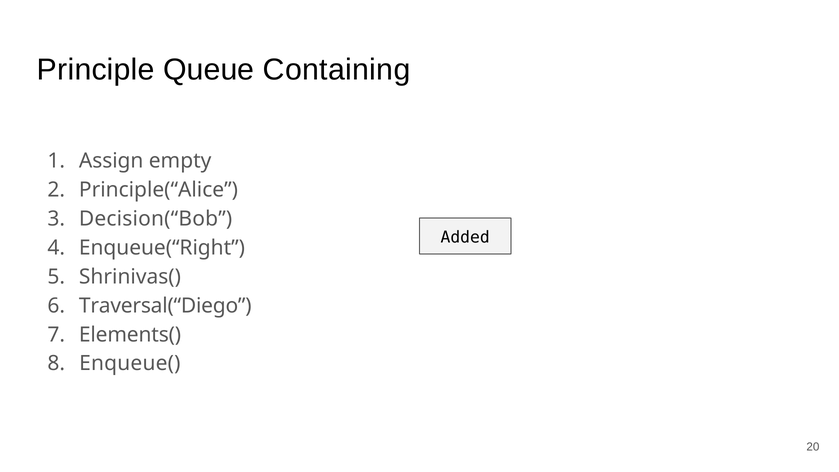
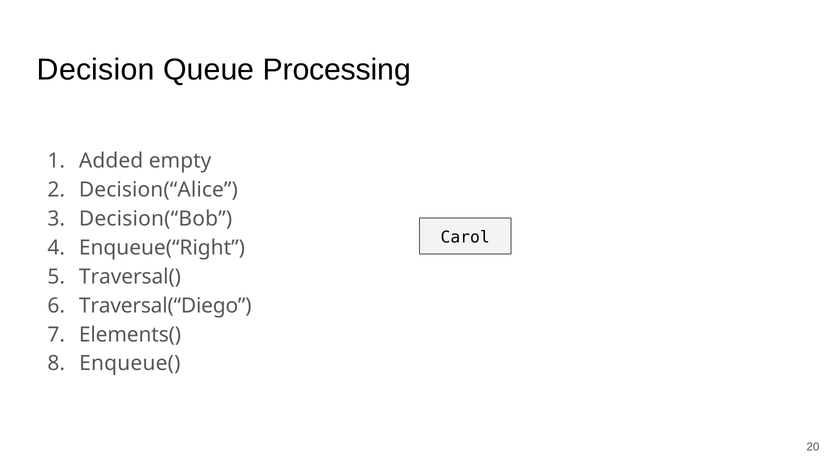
Principle: Principle -> Decision (96, 70)
Containing: Containing -> Processing (337, 70)
Assign: Assign -> Added (111, 161)
Principle(“Alice: Principle(“Alice -> Decision(“Alice (158, 190)
Added: Added -> Carol (465, 237)
Shrinivas(: Shrinivas( -> Traversal( (130, 277)
